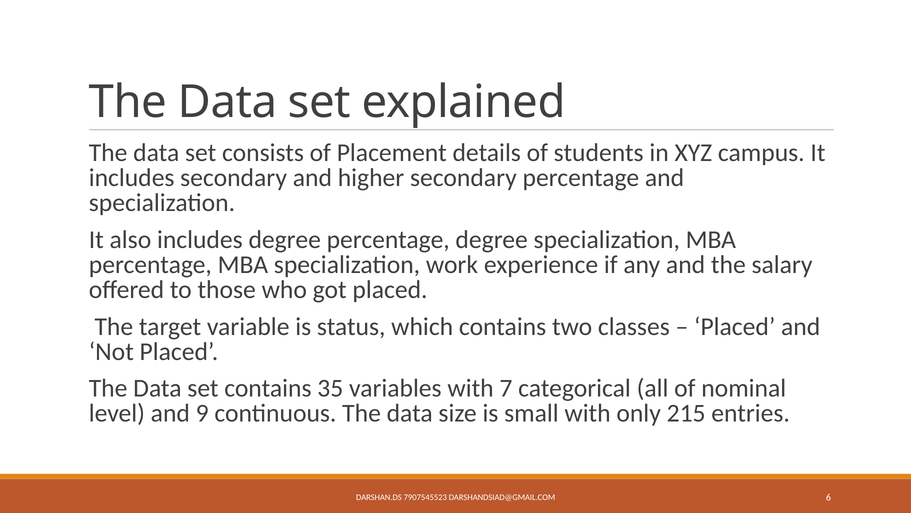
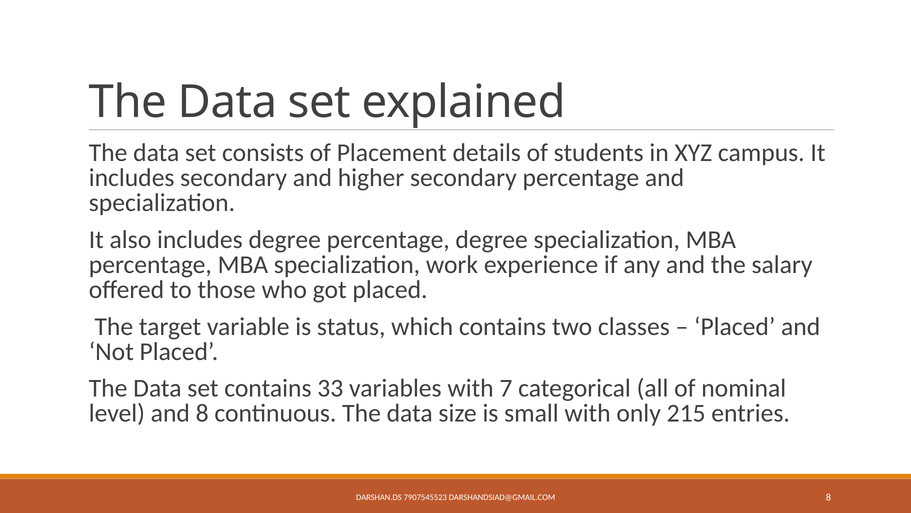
35: 35 -> 33 (330, 388)
and 9: 9 -> 8 (202, 413)
DARSHANDSIAD@GMAIL.COM 6: 6 -> 8 (828, 497)
